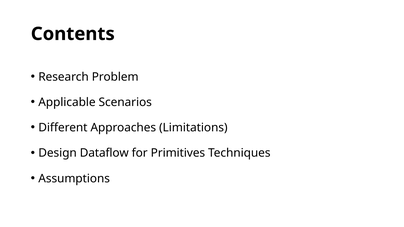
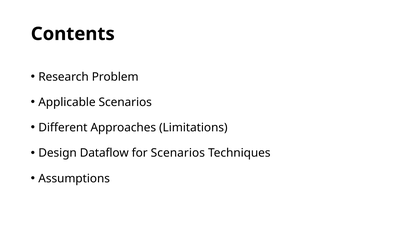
for Primitives: Primitives -> Scenarios (178, 153)
